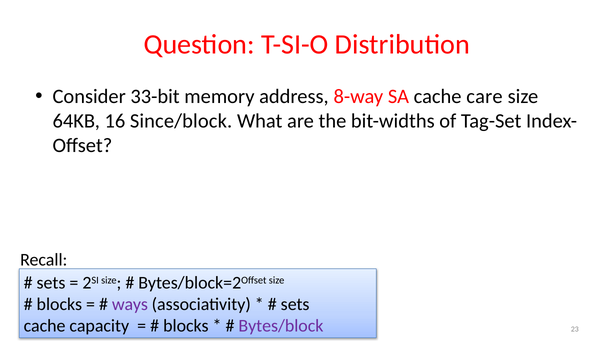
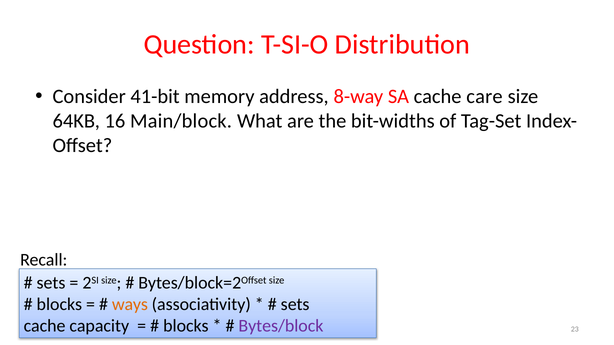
33-bit: 33-bit -> 41-bit (155, 97)
Since/block: Since/block -> Main/block (181, 121)
ways colour: purple -> orange (130, 305)
